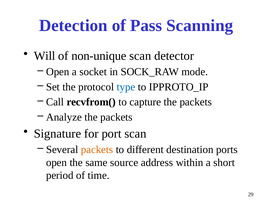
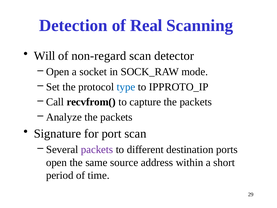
Pass: Pass -> Real (146, 25)
non-unique: non-unique -> non-regard (99, 56)
packets colour: orange -> purple (97, 149)
